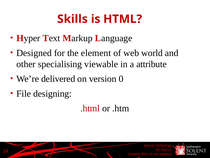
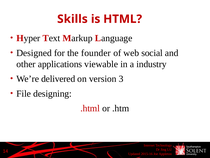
element: element -> founder (96, 53)
world: world -> social (152, 53)
specialising: specialising -> applications (60, 64)
attribute: attribute -> industry (151, 64)
0: 0 -> 3 (121, 79)
